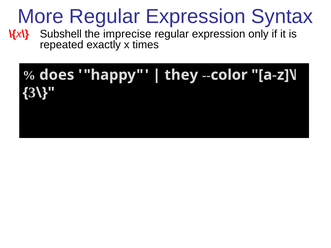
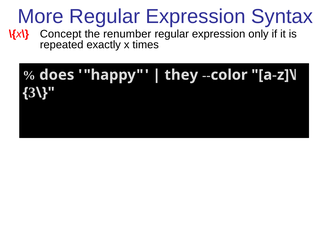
Subshell: Subshell -> Concept (61, 34)
imprecise: imprecise -> renumber (127, 34)
